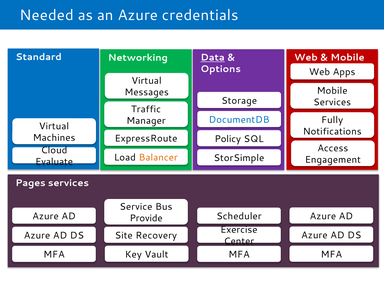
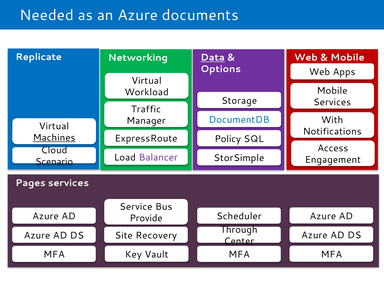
credentials: credentials -> documents (200, 15)
Standard: Standard -> Replicate (39, 57)
Messages: Messages -> Workload (147, 92)
Fully: Fully -> With (332, 120)
Machines underline: none -> present (54, 138)
Balancer colour: orange -> purple (158, 157)
Evaluate: Evaluate -> Scenario (54, 162)
Exercise: Exercise -> Through (239, 230)
